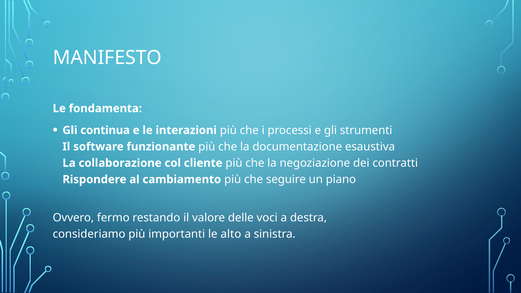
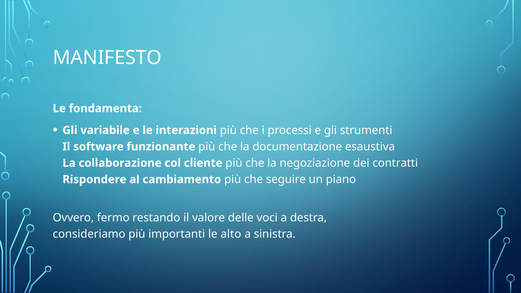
continua: continua -> variabile (105, 130)
